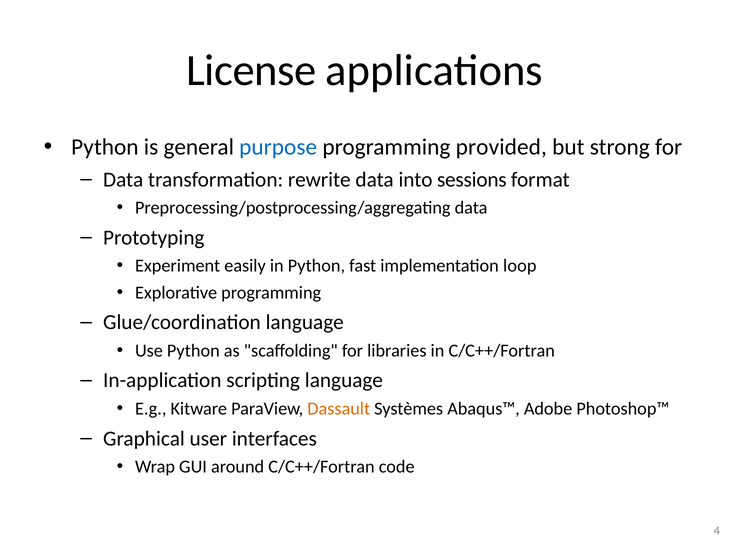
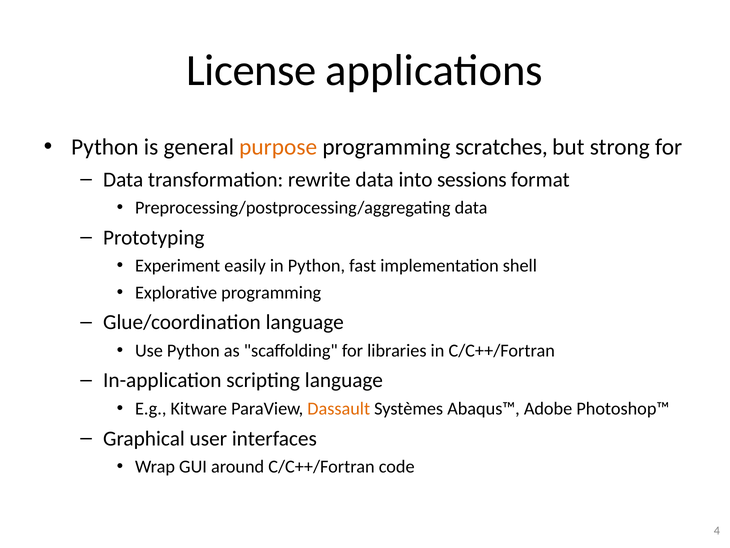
purpose colour: blue -> orange (278, 147)
provided: provided -> scratches (501, 147)
loop: loop -> shell (520, 266)
